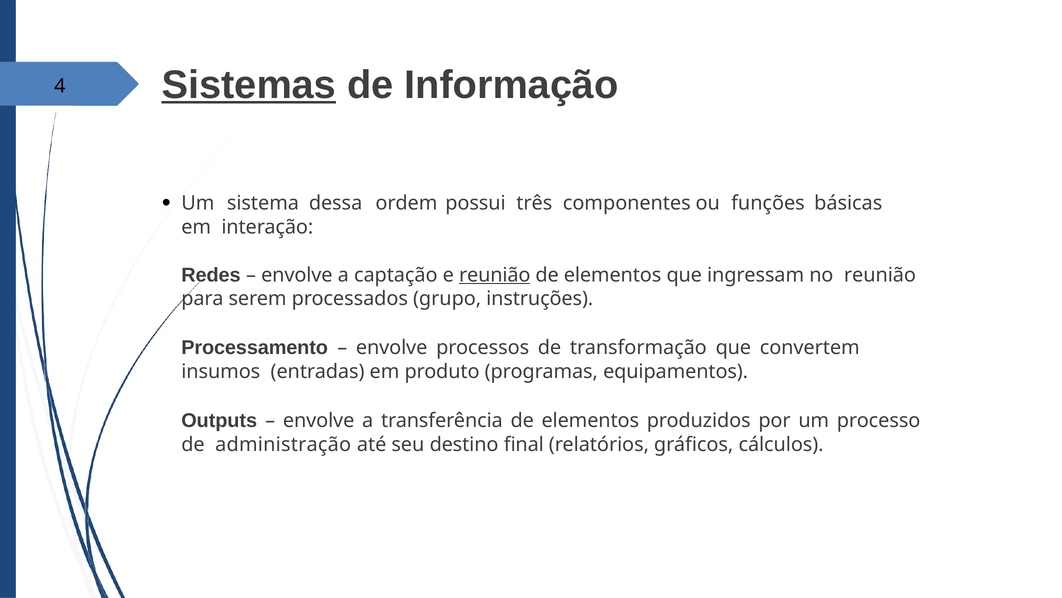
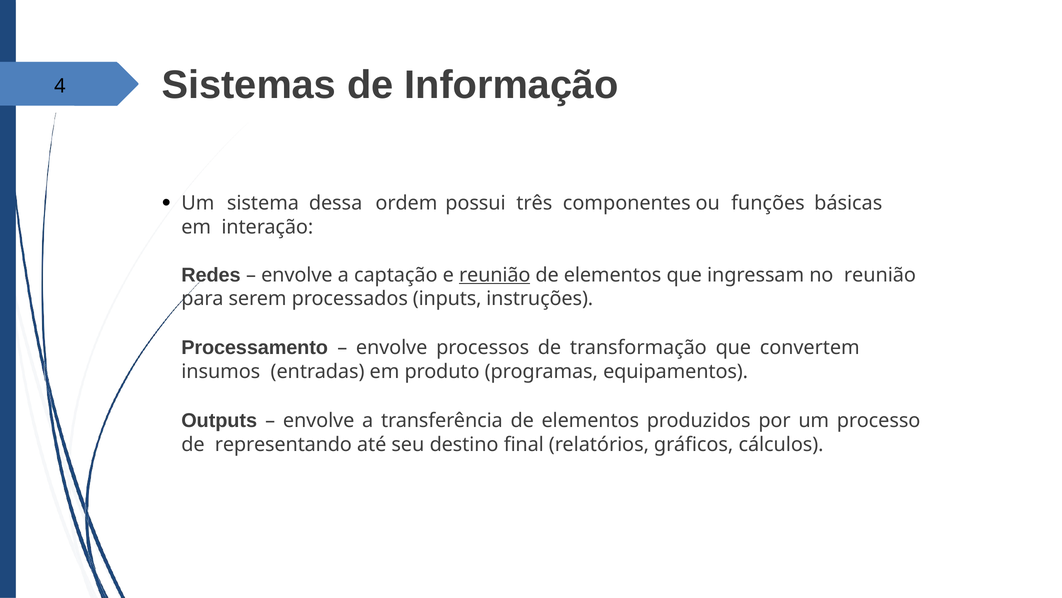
Sistemas underline: present -> none (249, 85)
grupo: grupo -> inputs (447, 299)
administração: administração -> representando (283, 444)
